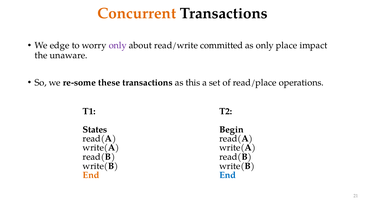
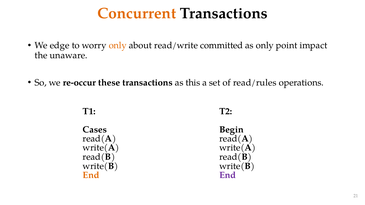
only colour: purple -> orange (118, 46)
place: place -> point (287, 46)
re-some: re-some -> re-occur (79, 83)
read/place: read/place -> read/rules (255, 83)
States: States -> Cases (95, 130)
End colour: blue -> purple (228, 175)
